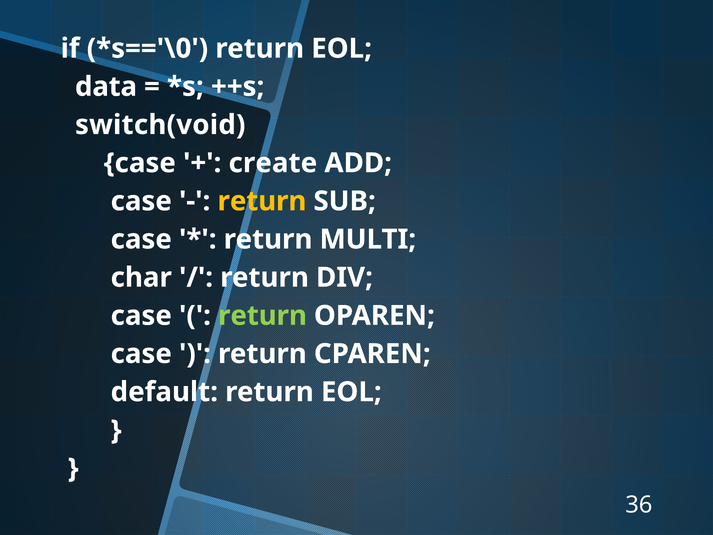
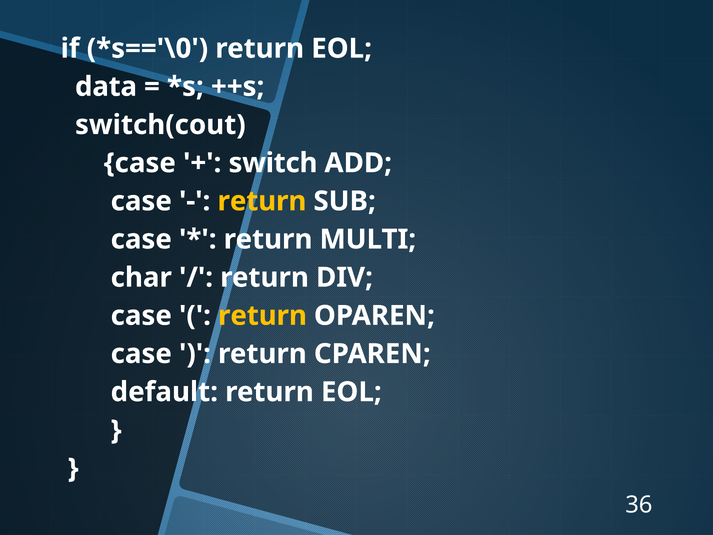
switch(void: switch(void -> switch(cout (160, 125)
create: create -> switch (273, 163)
return colour: light green -> yellow (262, 316)
